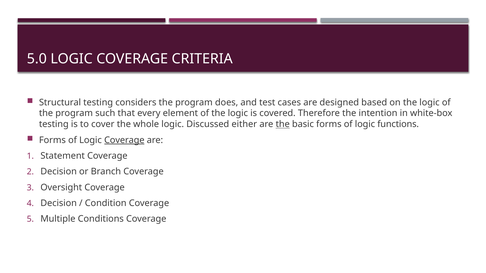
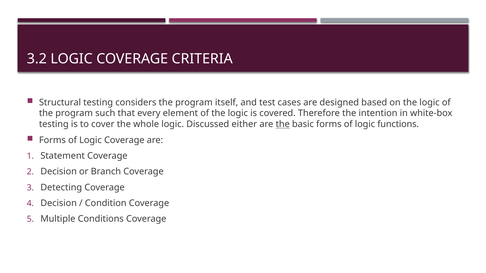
5.0: 5.0 -> 3.2 (37, 59)
does: does -> itself (227, 103)
Coverage underline: present -> none (124, 140)
Oversight: Oversight -> Detecting (61, 188)
